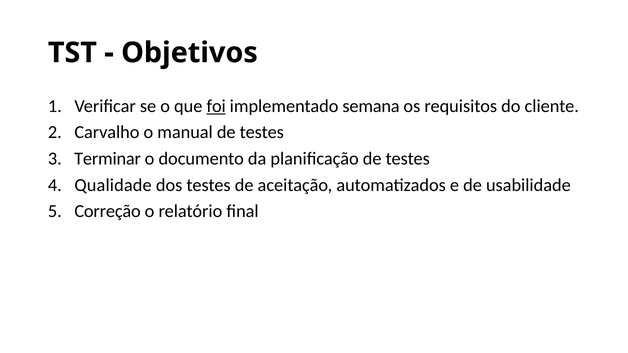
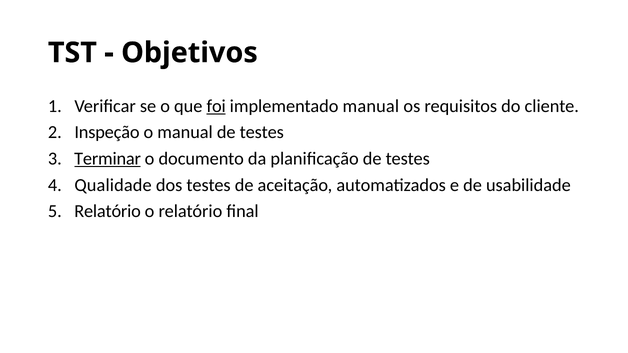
implementado semana: semana -> manual (371, 106)
Carvalho: Carvalho -> Inspeção (107, 133)
Terminar underline: none -> present (108, 159)
Correção: Correção -> Relatório (108, 212)
